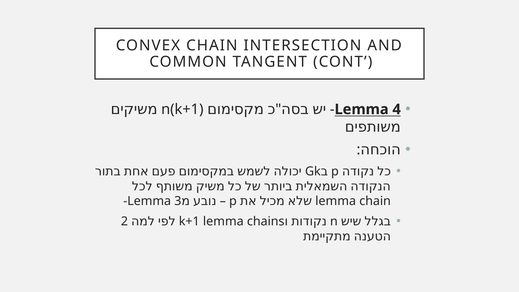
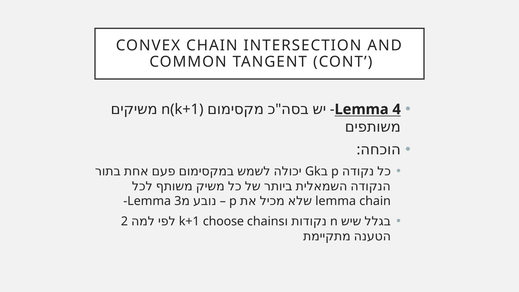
lemma: lemma -> choose (223, 221)
